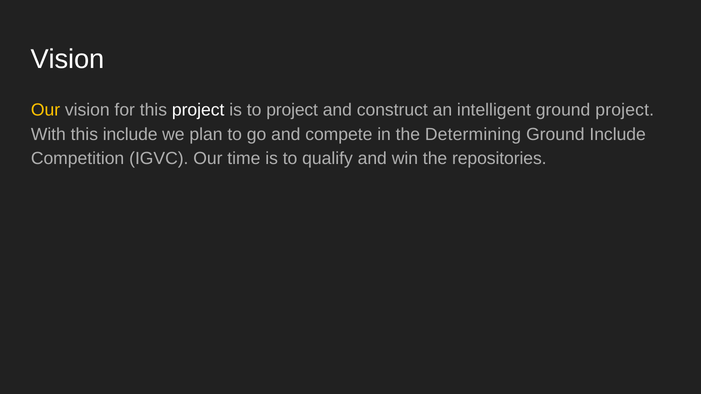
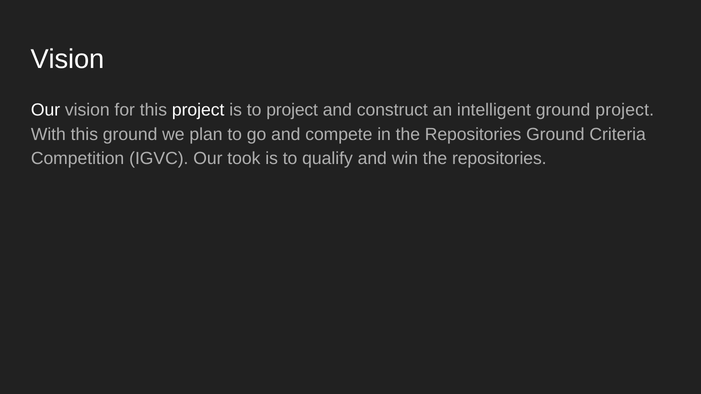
Our colour: yellow -> white (46, 110)
this include: include -> ground (130, 134)
in the Determining: Determining -> Repositories (473, 134)
Ground Include: Include -> Criteria (618, 134)
time: time -> took (244, 159)
